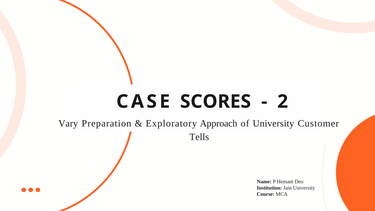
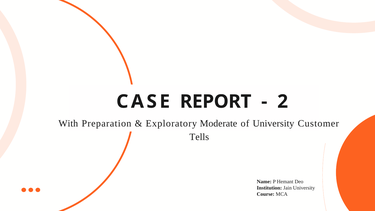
SCORES: SCORES -> REPORT (216, 102)
Vary: Vary -> With (68, 123)
Approach: Approach -> Moderate (219, 123)
